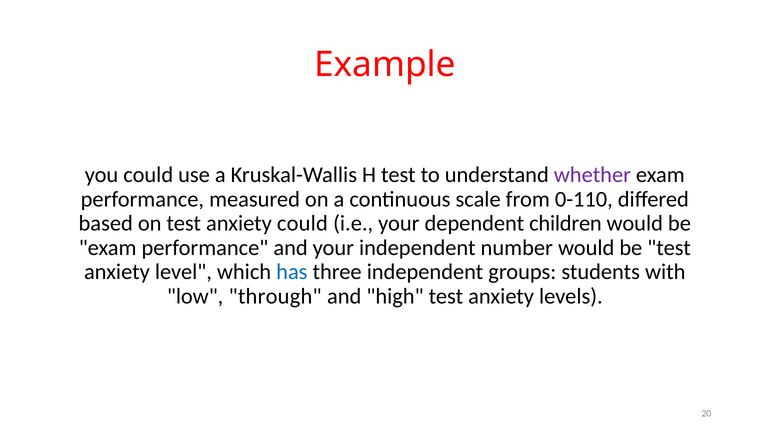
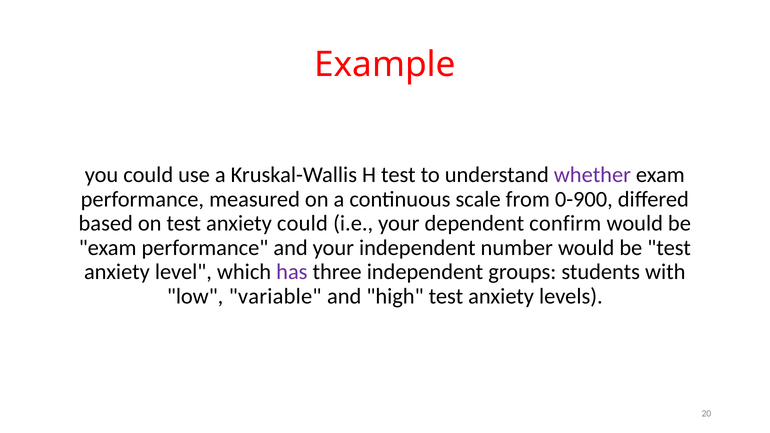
0-110: 0-110 -> 0-900 (584, 199)
children: children -> confirm (565, 224)
has colour: blue -> purple (292, 272)
through: through -> variable (275, 296)
